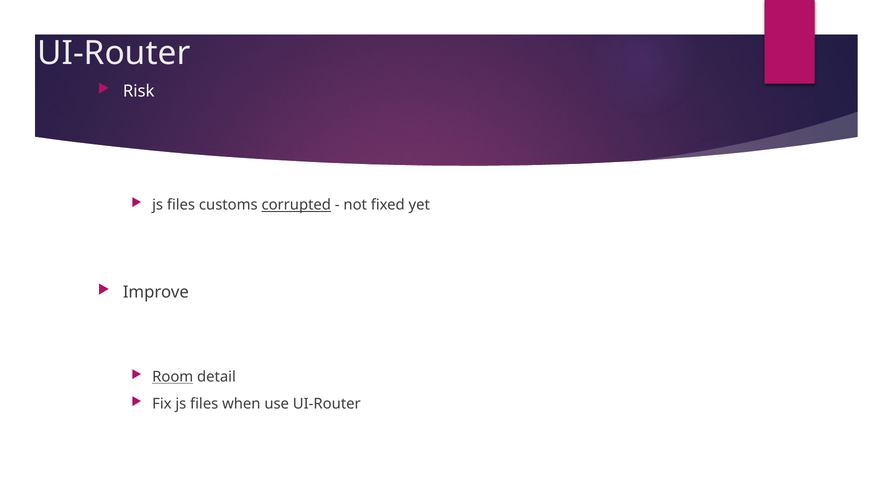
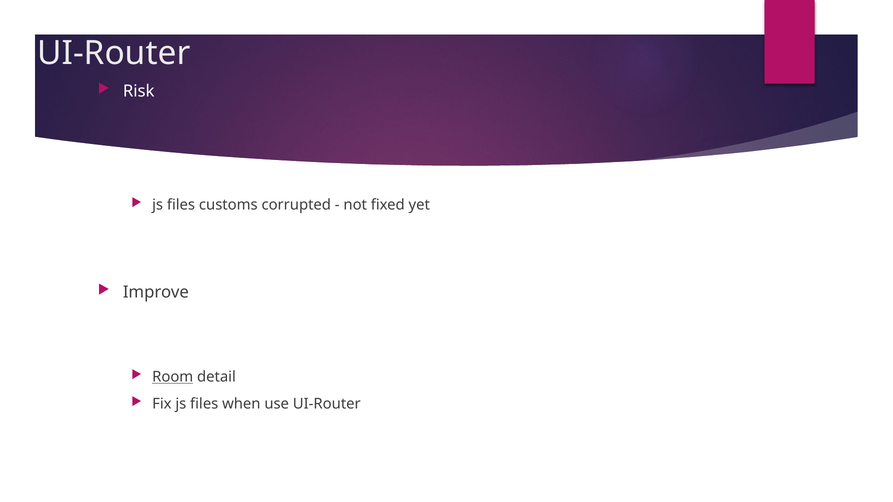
corrupted underline: present -> none (296, 205)
